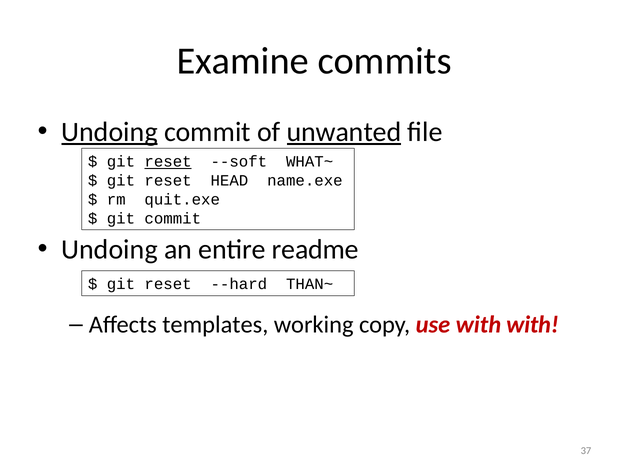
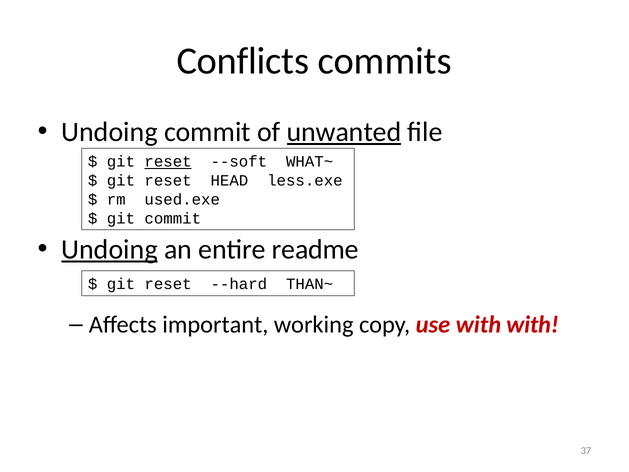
Examine: Examine -> Conflicts (243, 61)
Undoing underline: present -> none (109, 132)
name.exe: name.exe -> less.exe (305, 181)
quit.exe: quit.exe -> used.exe (182, 199)
Undoing underline: none -> present (109, 249)
templates: templates -> important (215, 325)
